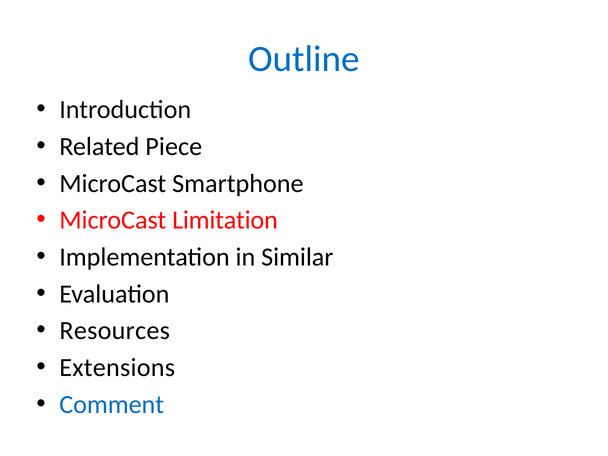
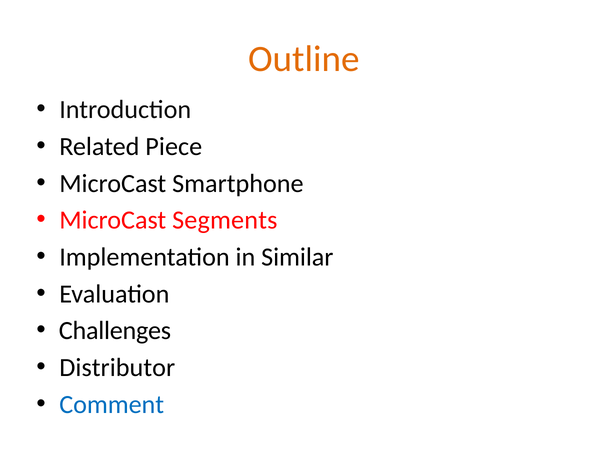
Outline colour: blue -> orange (304, 59)
Limitation: Limitation -> Segments (225, 220)
Resources: Resources -> Challenges (115, 331)
Extensions: Extensions -> Distributor (117, 368)
